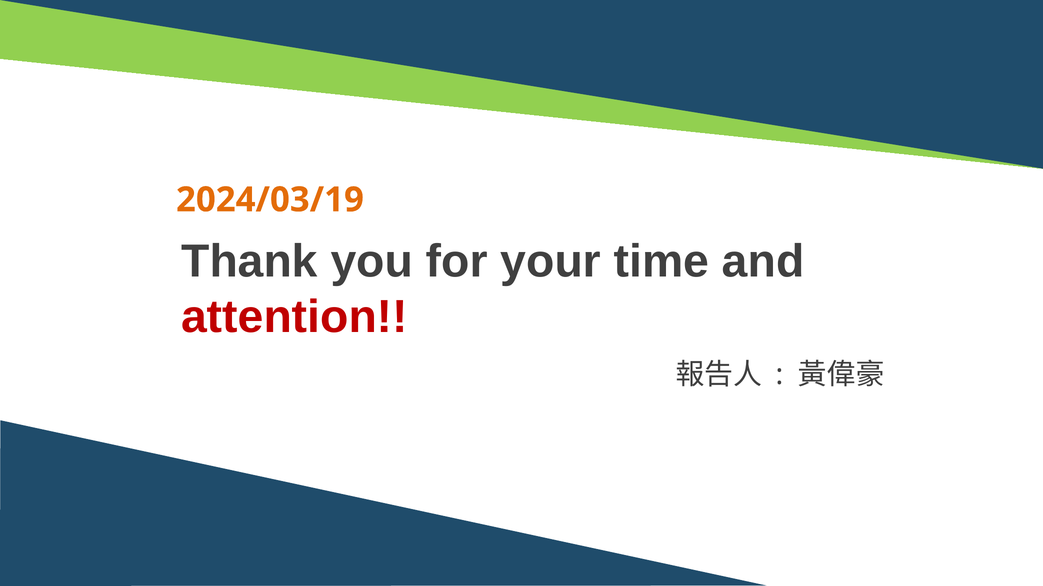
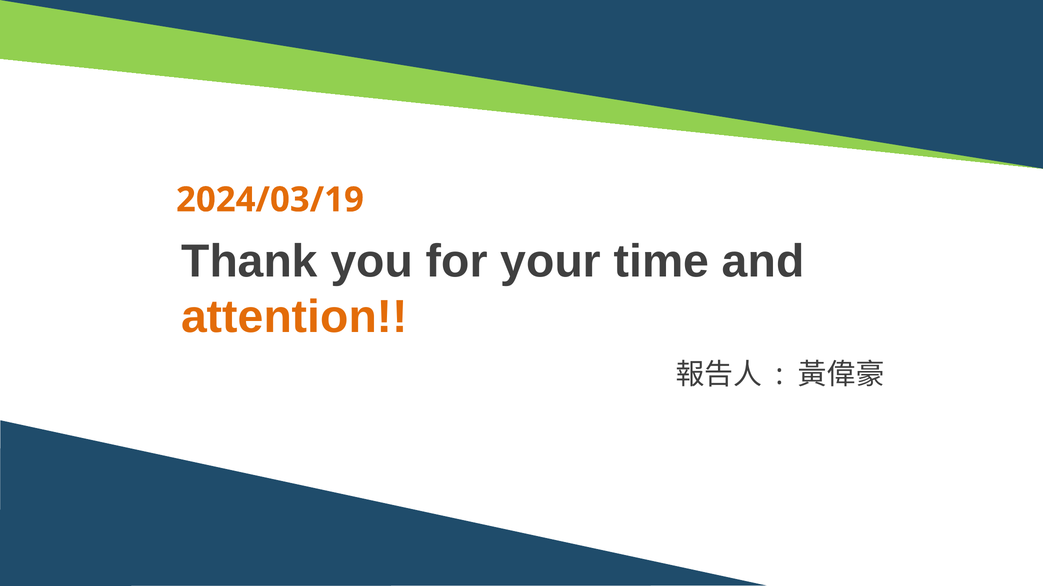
attention colour: red -> orange (294, 318)
